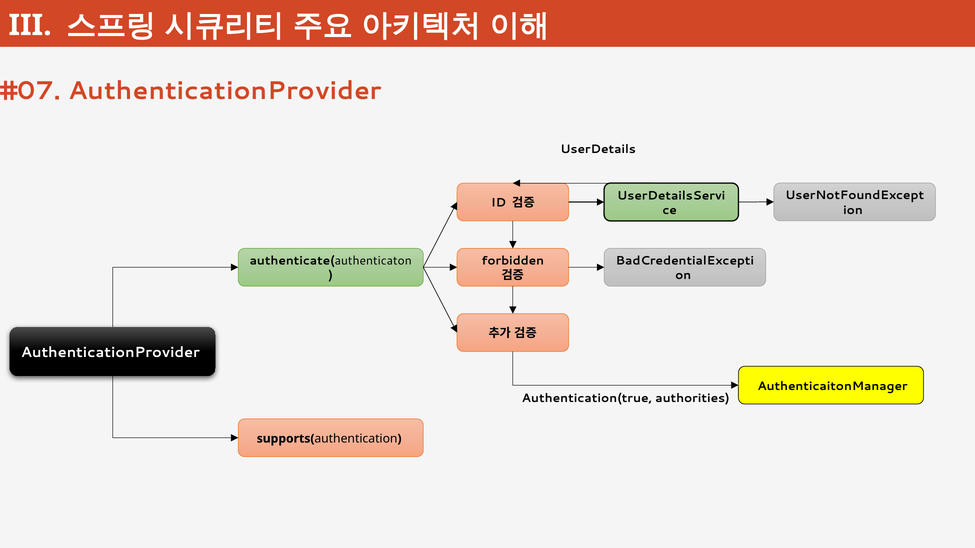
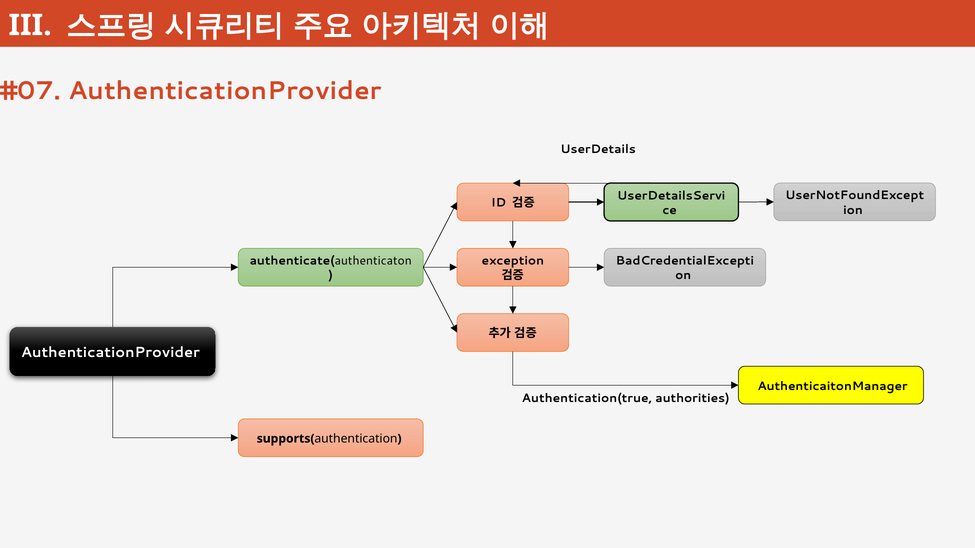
forbidden: forbidden -> exception (513, 261)
